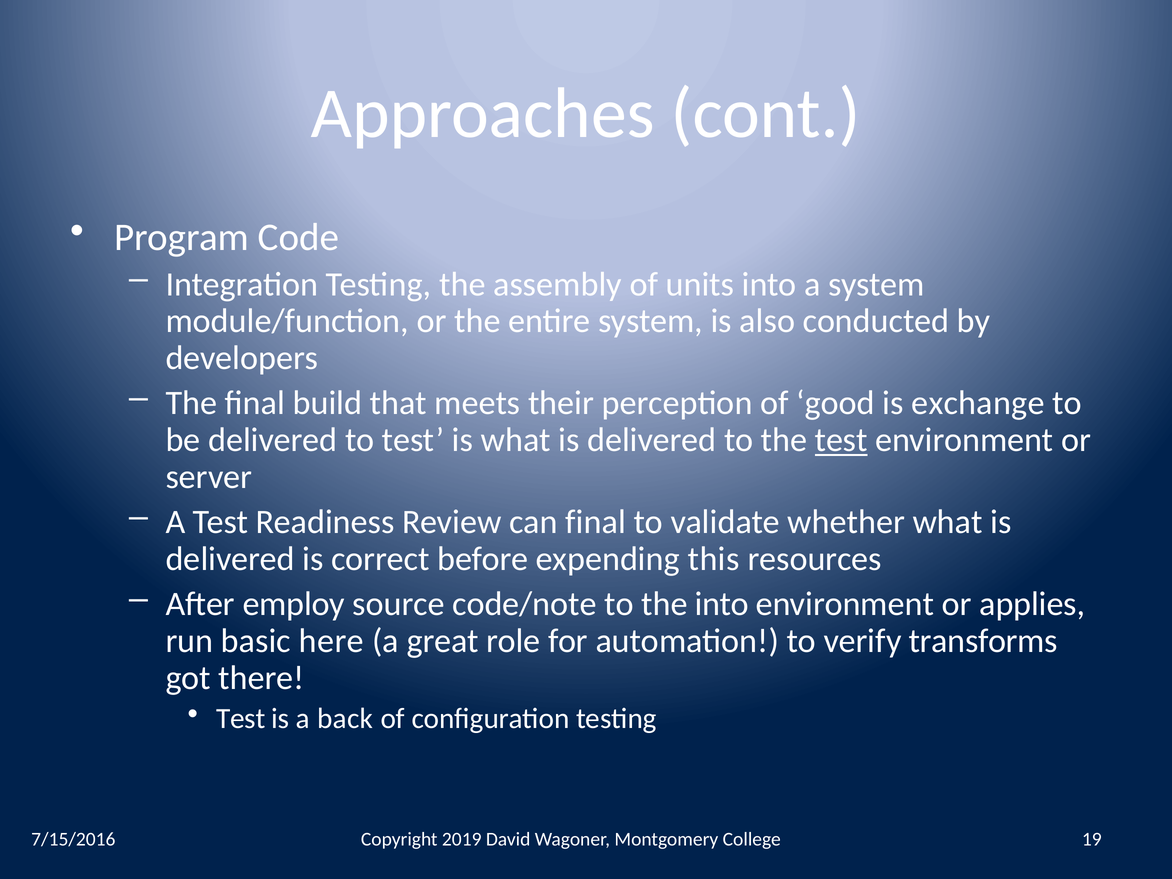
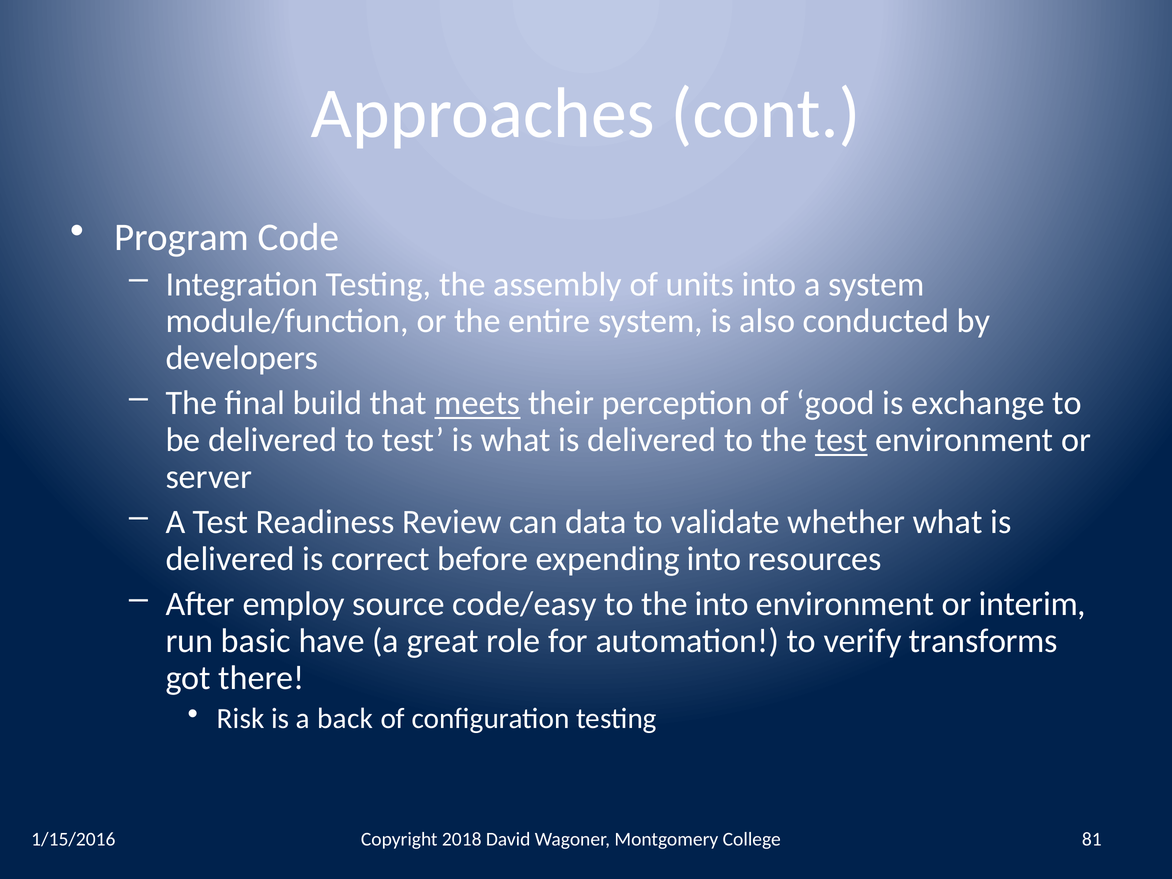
meets underline: none -> present (477, 403)
can final: final -> data (596, 522)
expending this: this -> into (714, 559)
code/note: code/note -> code/easy (524, 604)
applies: applies -> interim (1032, 604)
here: here -> have (332, 641)
Test: Test -> Risk (241, 719)
7/15/2016: 7/15/2016 -> 1/15/2016 (73, 839)
2019: 2019 -> 2018 (462, 839)
19: 19 -> 81 (1092, 839)
